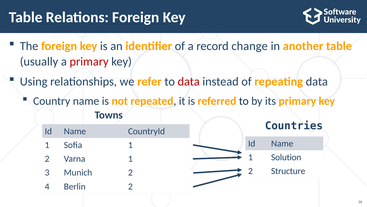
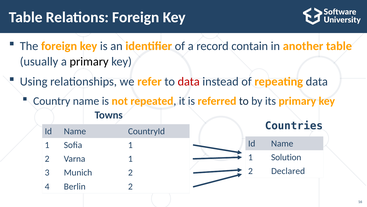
change: change -> contain (250, 46)
primary colour: red -> black (89, 61)
Structure: Structure -> Declared (288, 171)
